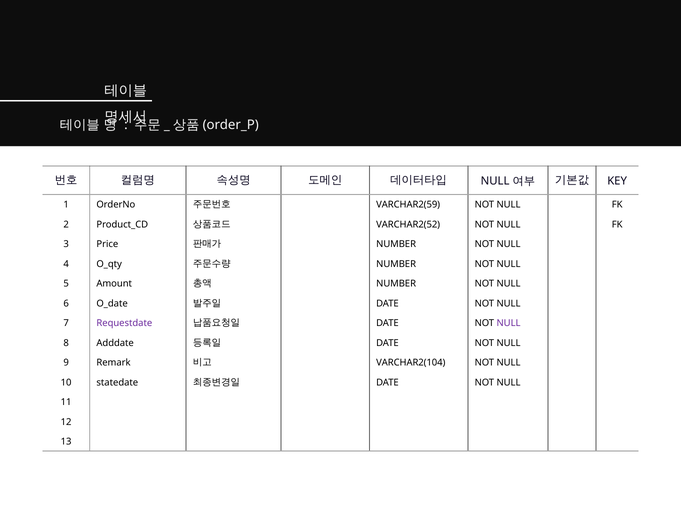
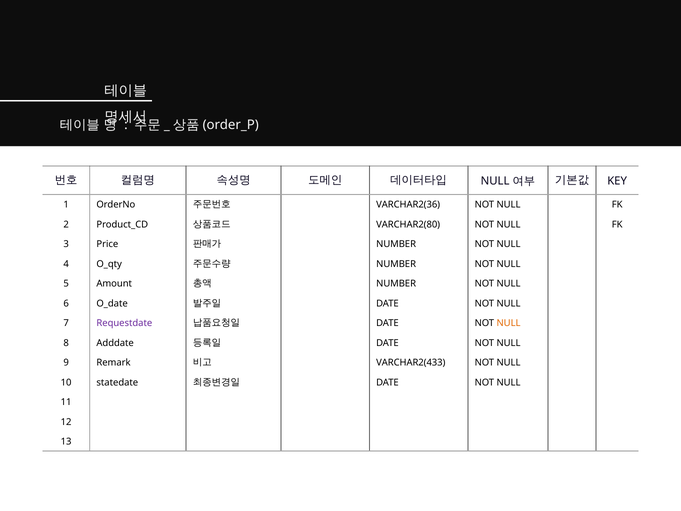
VARCHAR2(59: VARCHAR2(59 -> VARCHAR2(36 (408, 205)
VARCHAR2(52: VARCHAR2(52 -> VARCHAR2(80 (408, 224)
NULL colour: purple -> orange (509, 323)
VARCHAR2(104: VARCHAR2(104 -> VARCHAR2(433 (411, 363)
